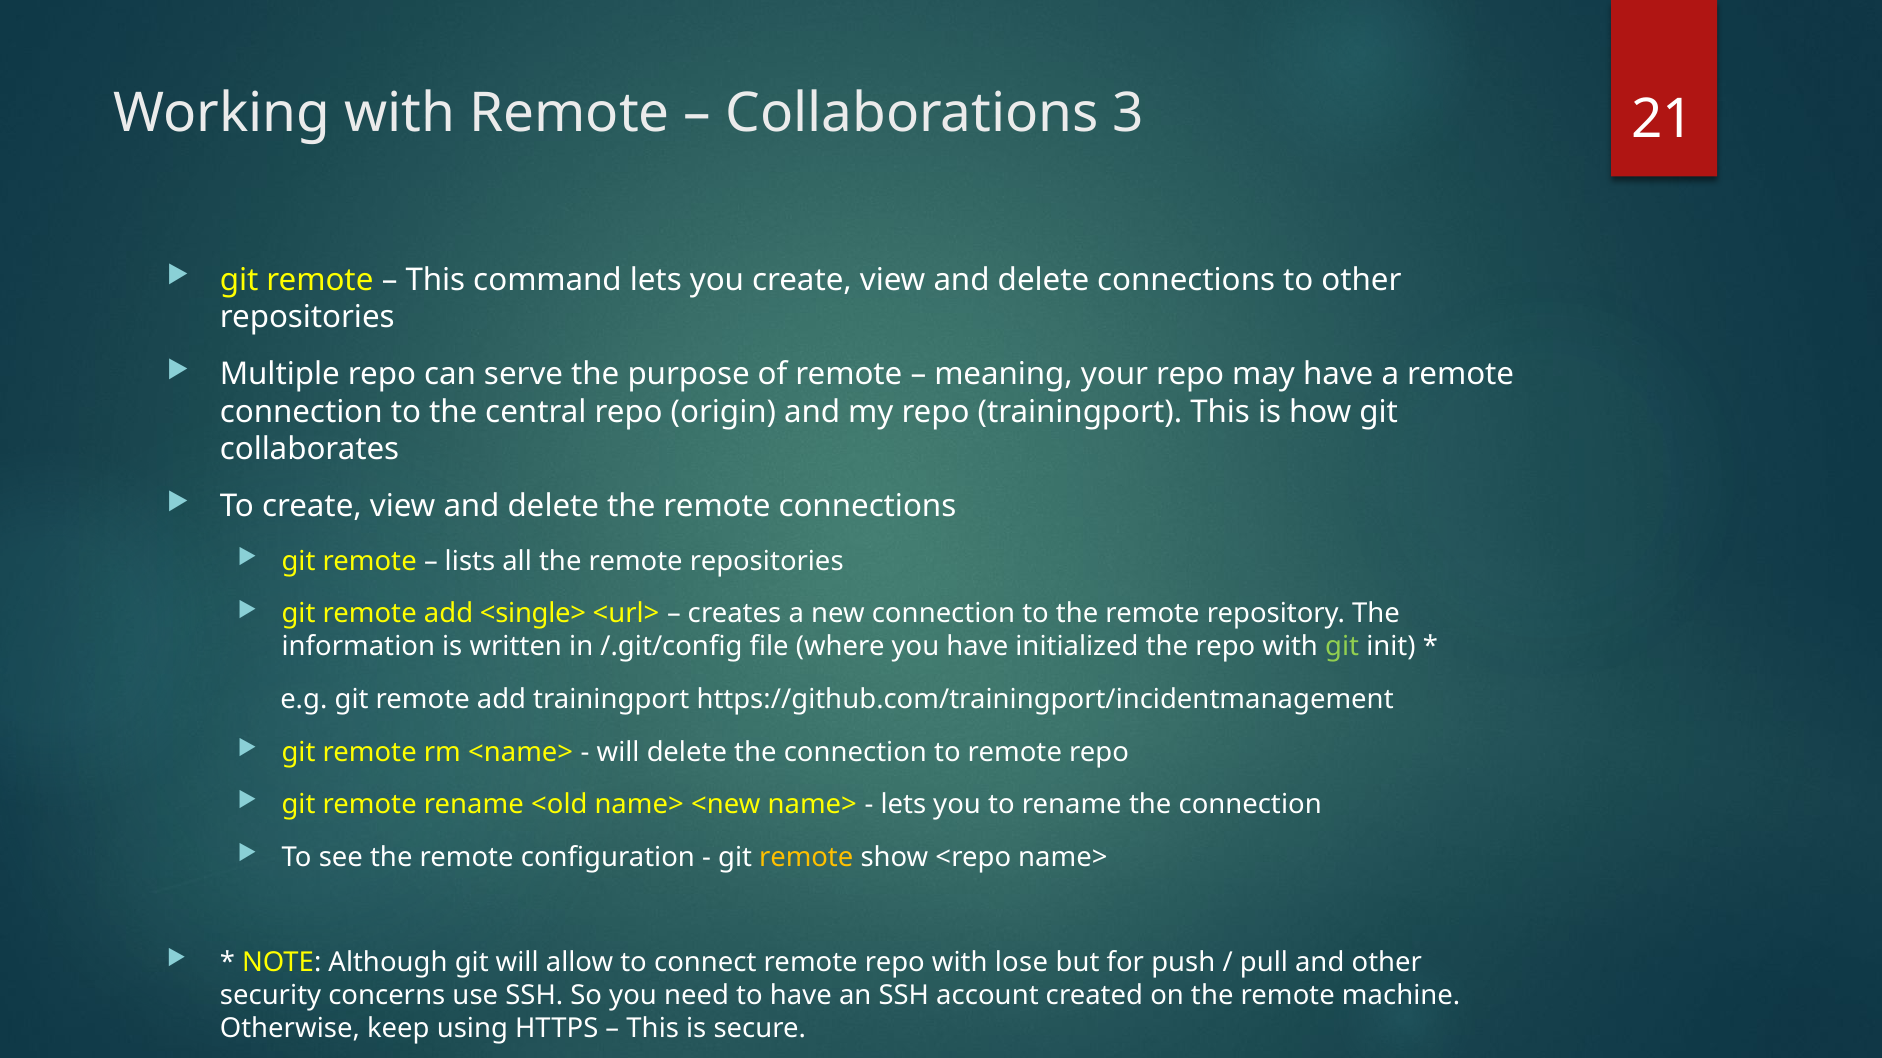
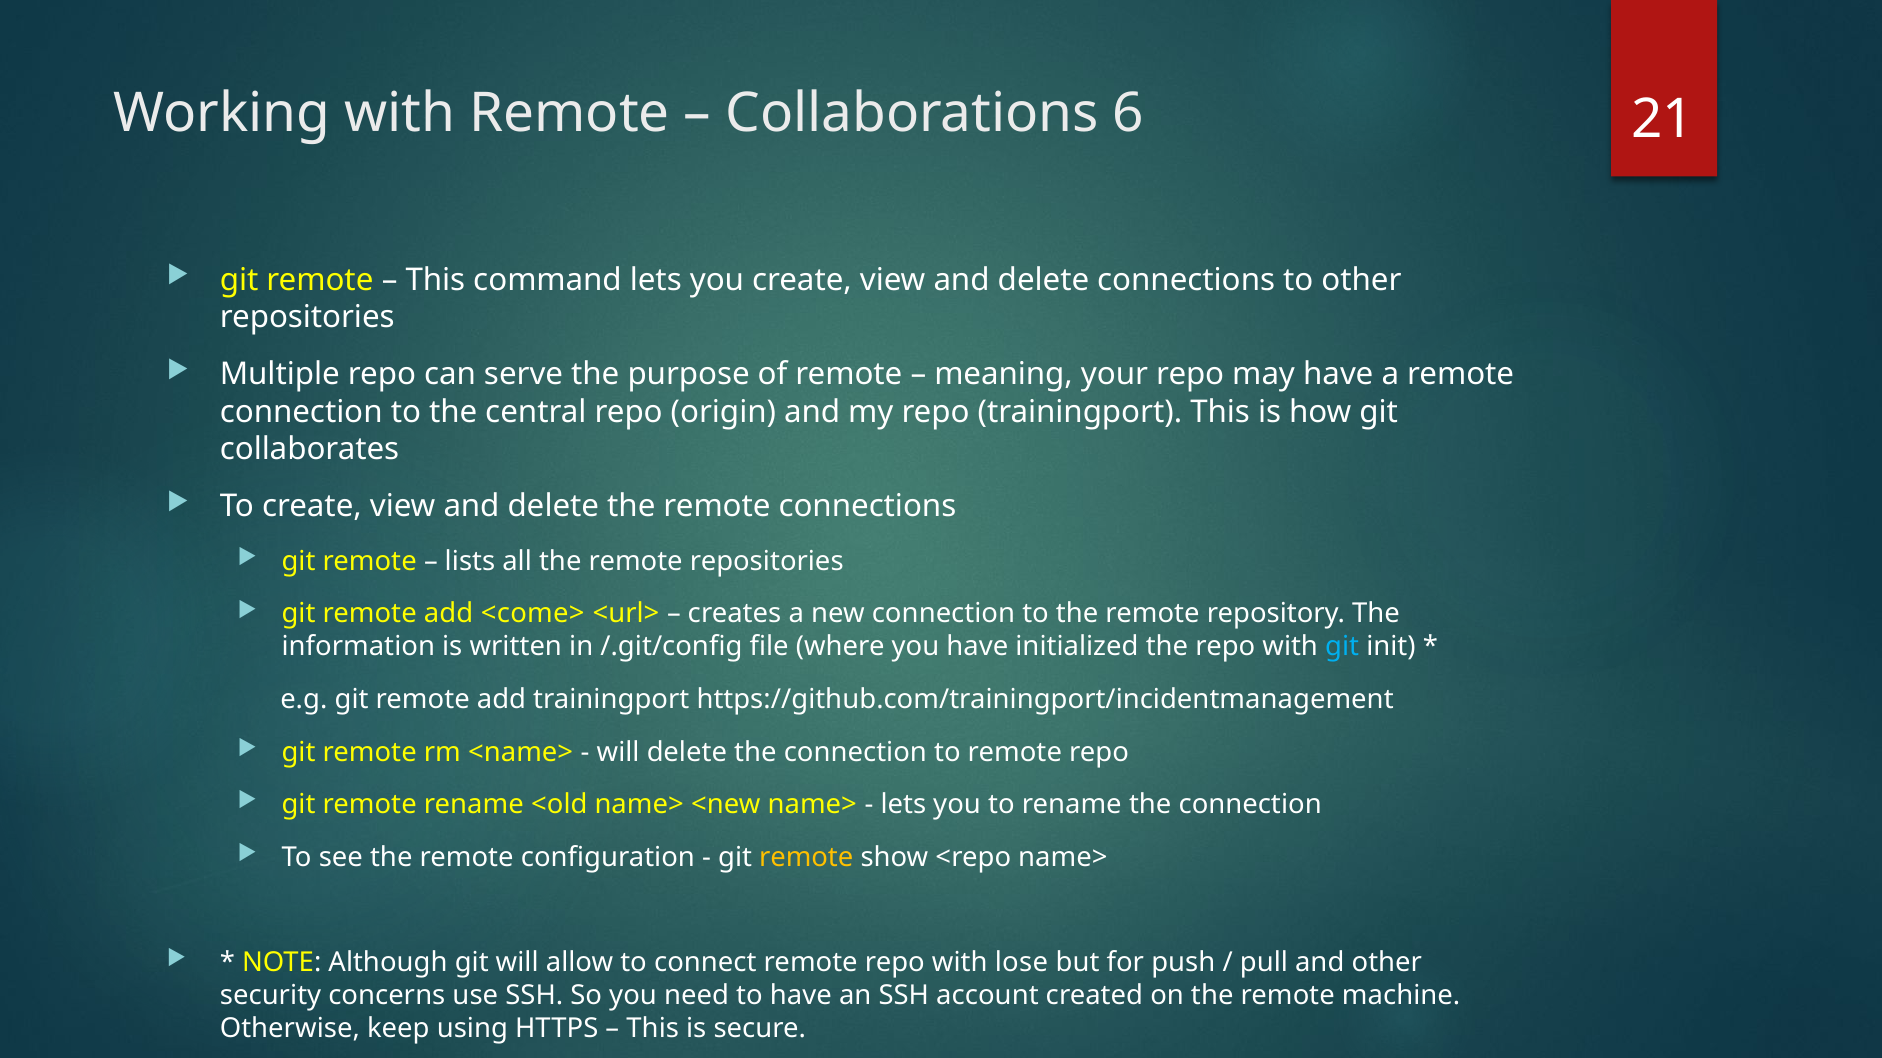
3: 3 -> 6 (1128, 114)
<single>: <single> -> <come> (533, 614)
git colour: light green -> light blue (1342, 647)
